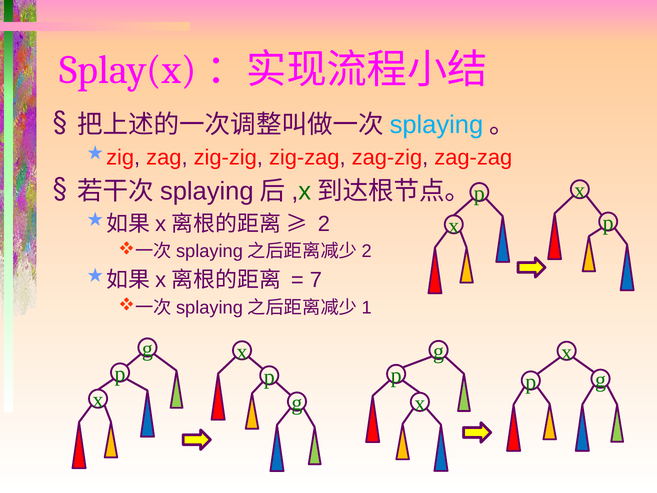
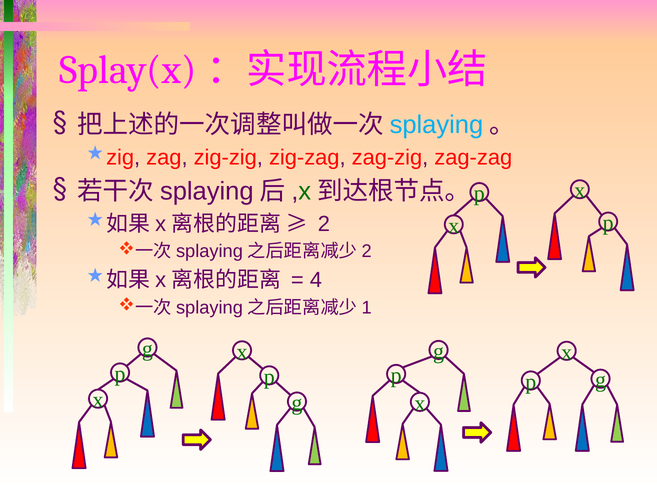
7: 7 -> 4 (316, 280)
